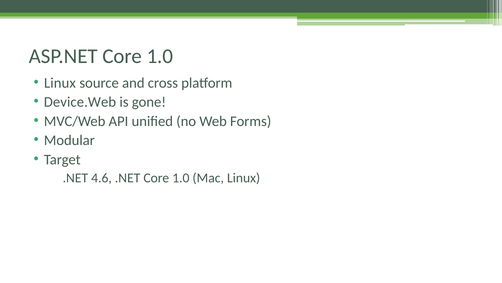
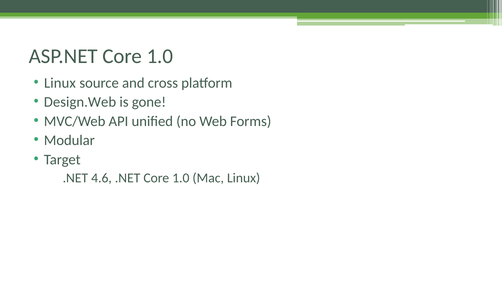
Device.Web: Device.Web -> Design.Web (80, 102)
